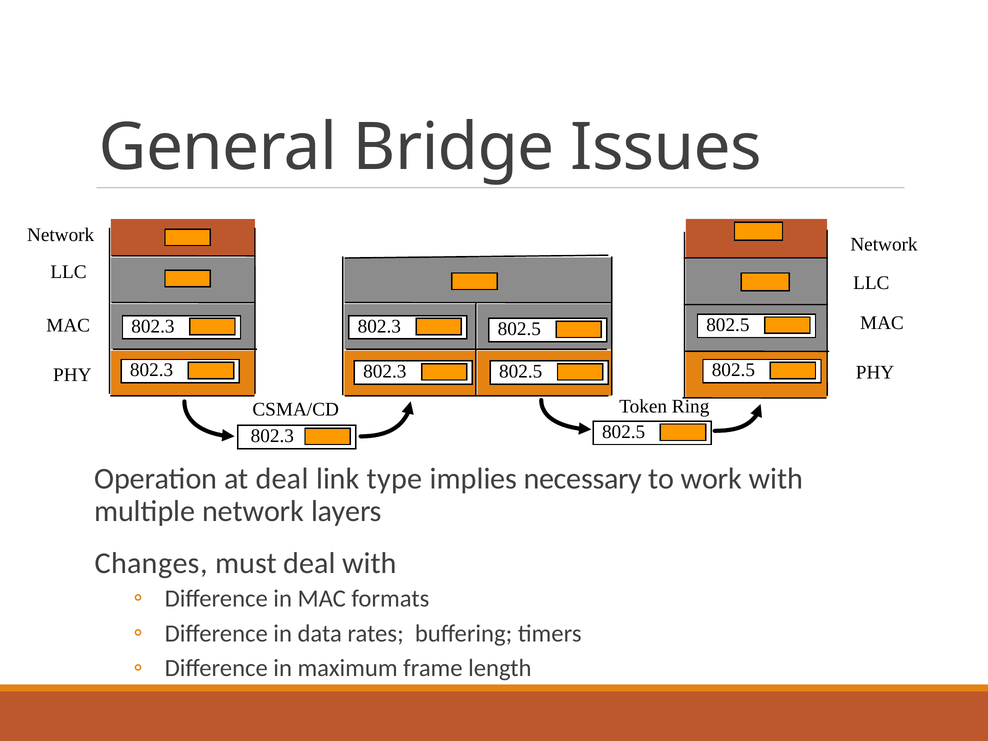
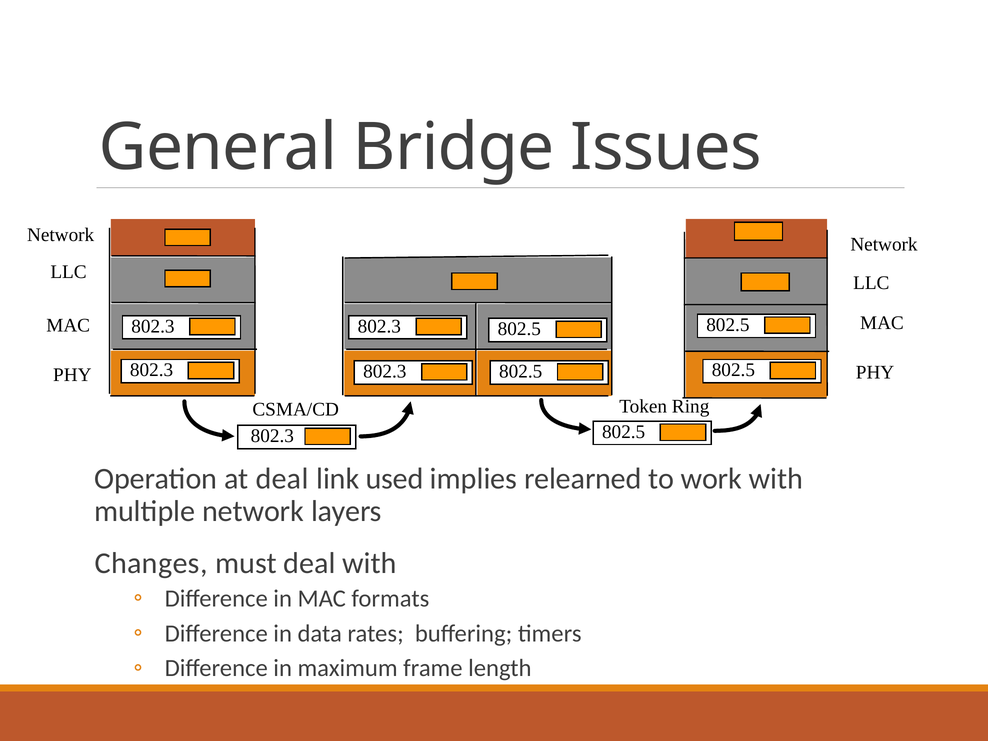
type: type -> used (395, 479)
necessary: necessary -> relearned (583, 479)
